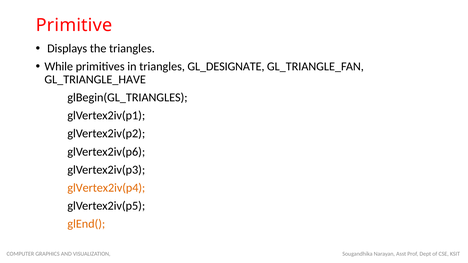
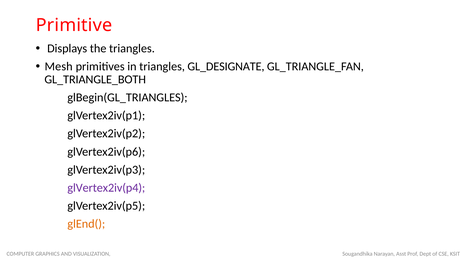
While: While -> Mesh (59, 67)
GL_TRIANGLE_HAVE: GL_TRIANGLE_HAVE -> GL_TRIANGLE_BOTH (95, 80)
glVertex2iv(p4 colour: orange -> purple (106, 188)
